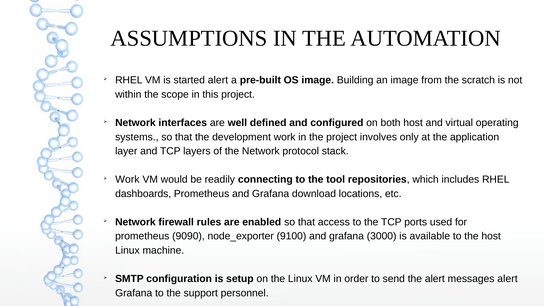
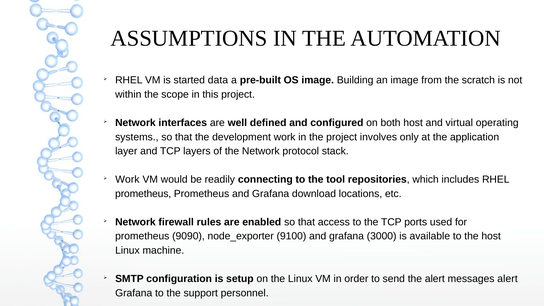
started alert: alert -> data (218, 80)
dashboards: dashboards -> prometheus (143, 194)
